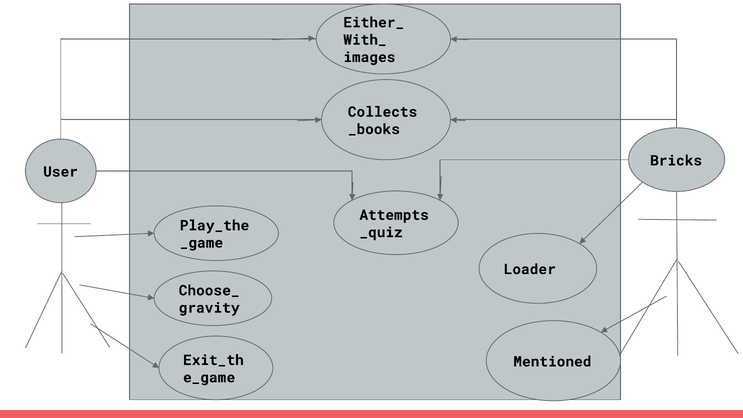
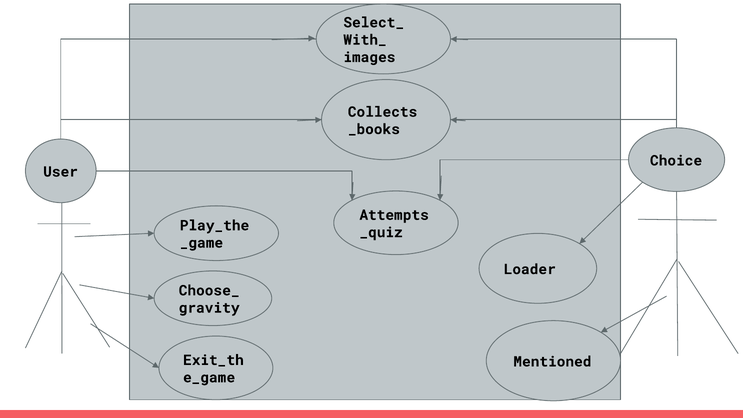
Either_: Either_ -> Select_ (374, 23)
Bricks: Bricks -> Choice (676, 161)
